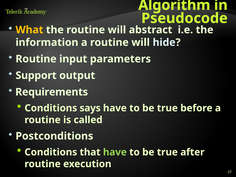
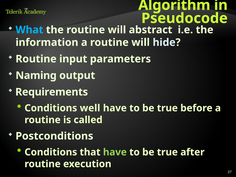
What colour: yellow -> light blue (29, 30)
Support: Support -> Naming (36, 75)
says: says -> well (90, 108)
